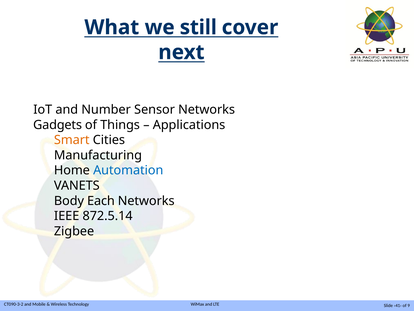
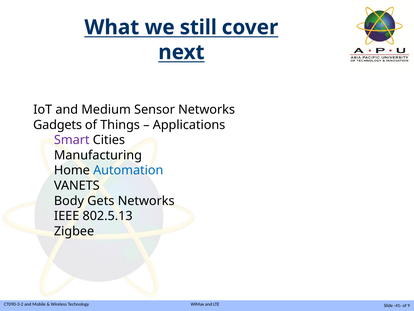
Number: Number -> Medium (106, 109)
Smart colour: orange -> purple (72, 140)
Each: Each -> Gets (101, 201)
872.5.14: 872.5.14 -> 802.5.13 (108, 216)
